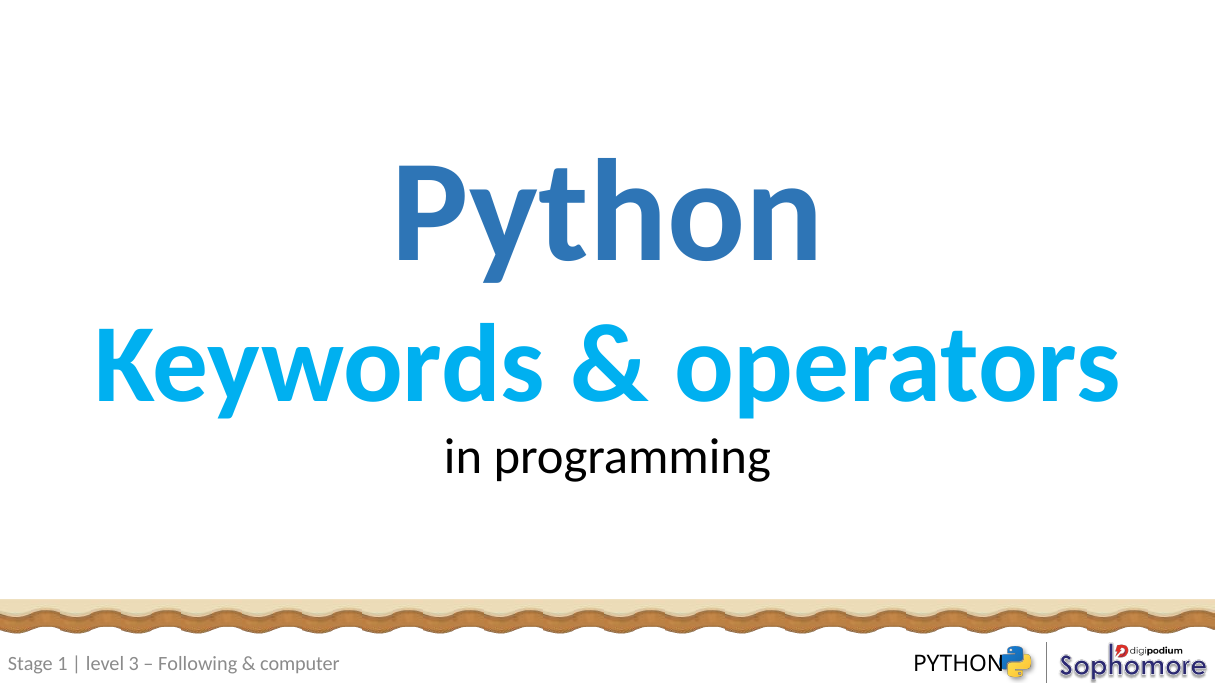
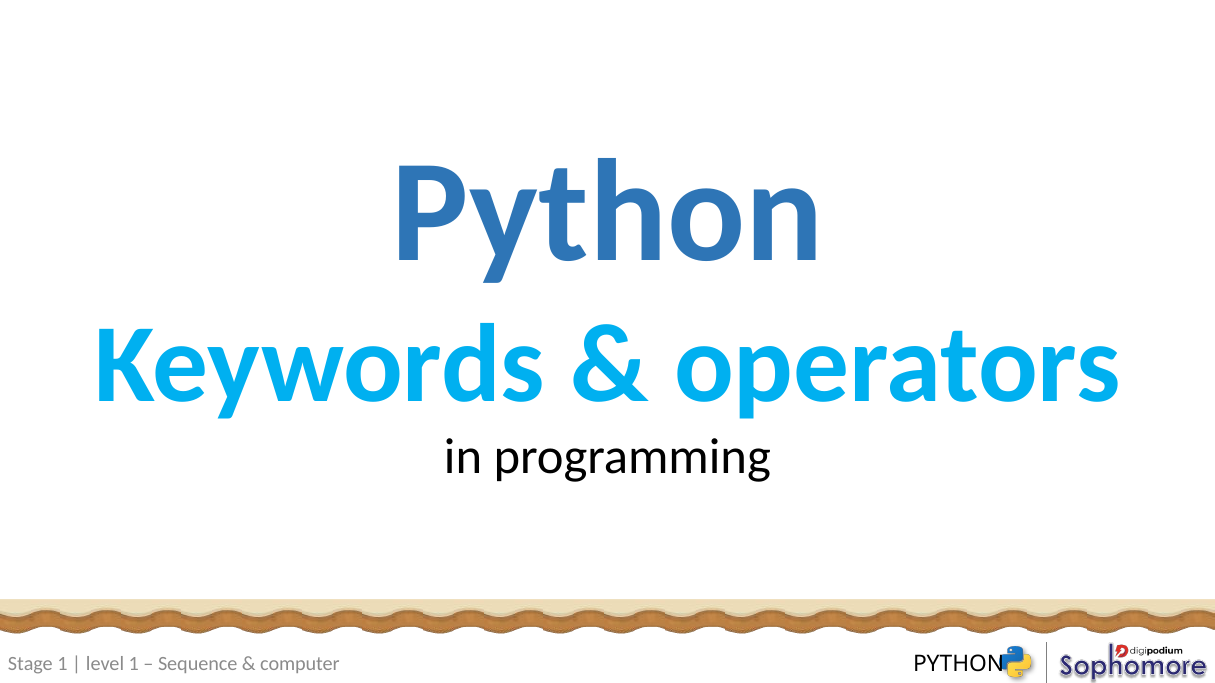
level 3: 3 -> 1 (134, 664)
Following: Following -> Sequence (198, 664)
